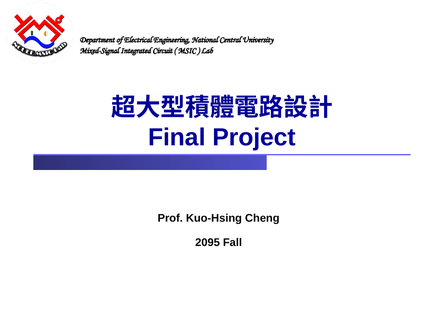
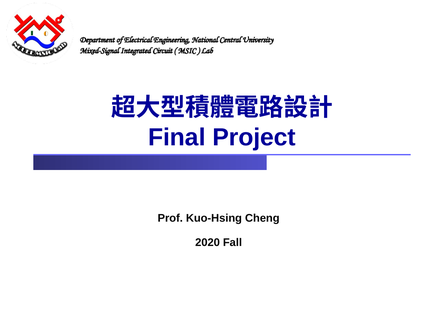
2095: 2095 -> 2020 (208, 243)
